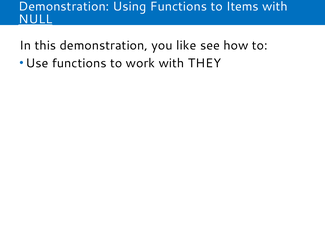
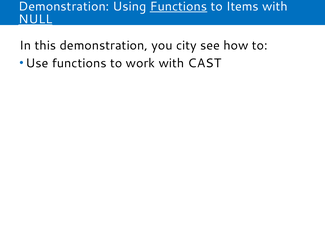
Functions underline: none -> present (178, 6)
like: like -> city (186, 45)
THEY: THEY -> CAST (205, 63)
